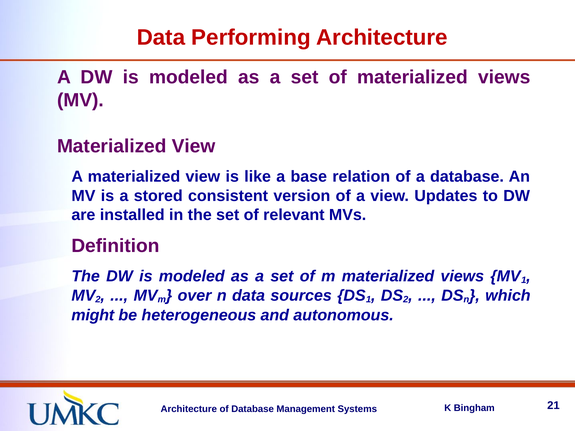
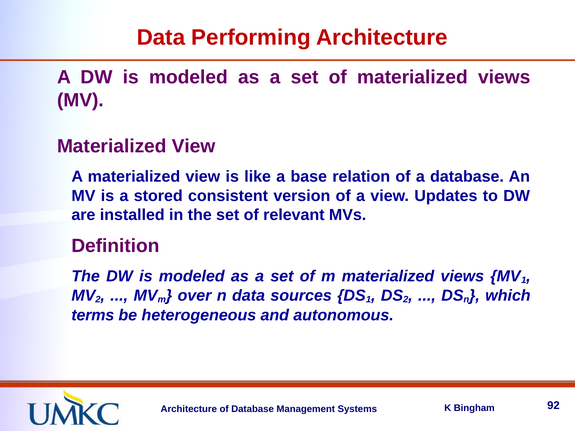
might: might -> terms (93, 315)
21: 21 -> 92 (553, 406)
